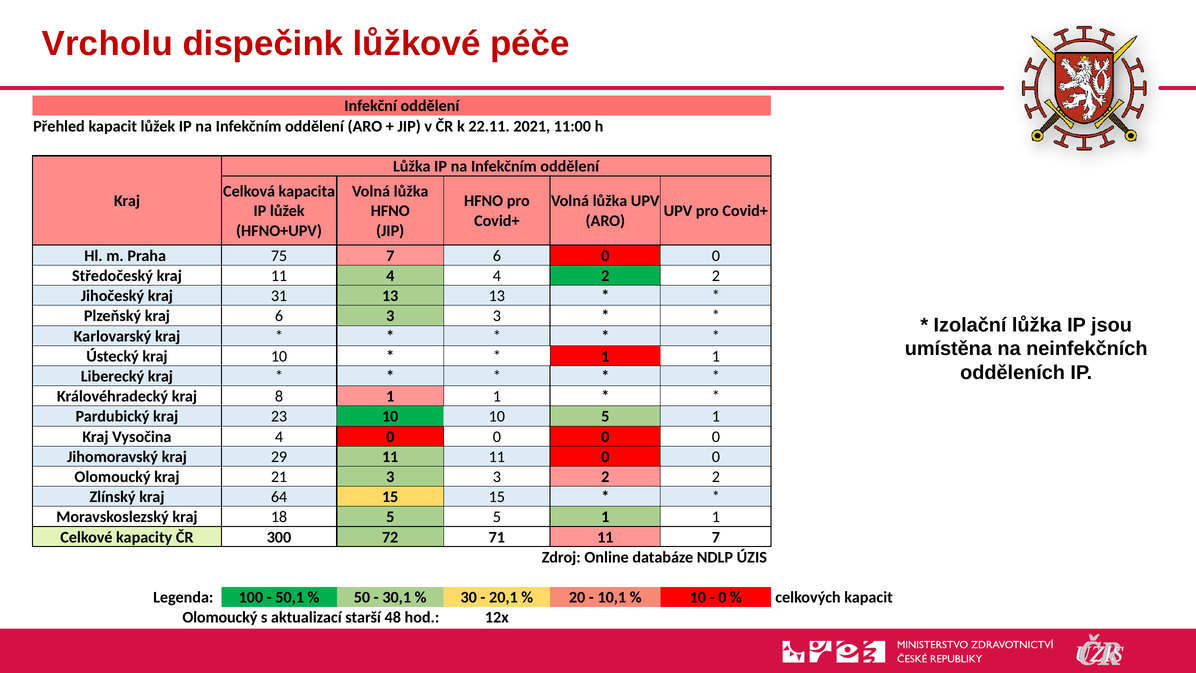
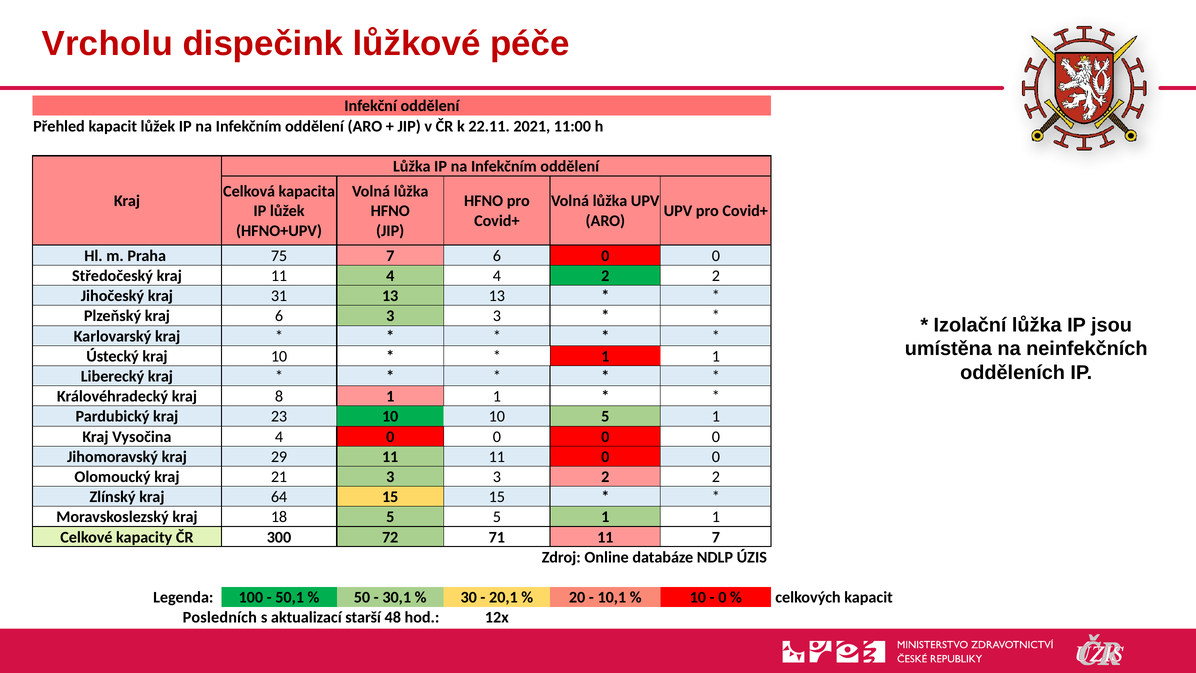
Olomoucký: Olomoucký -> Posledních (220, 617)
